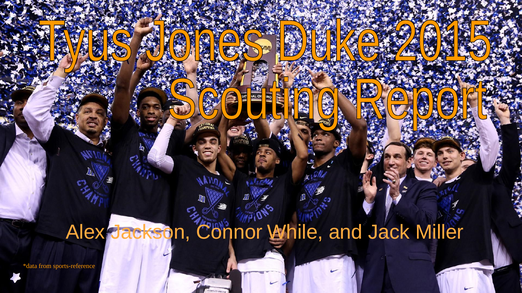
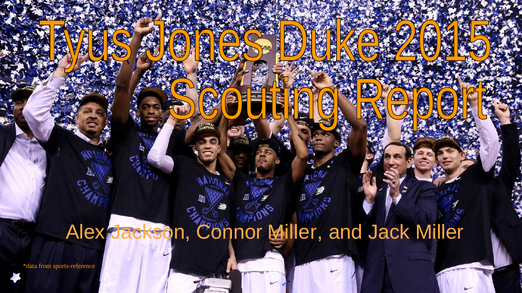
Connor While: While -> Miller (295, 233)
